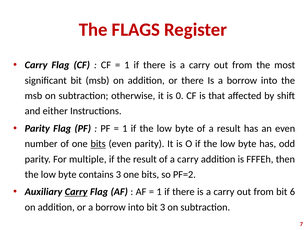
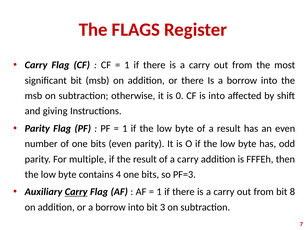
is that: that -> into (217, 96)
either: either -> giving (55, 111)
bits underline: present -> none (98, 144)
contains 3: 3 -> 4 (118, 174)
PF=2: PF=2 -> PF=3 (184, 174)
6: 6 -> 8 (292, 191)
